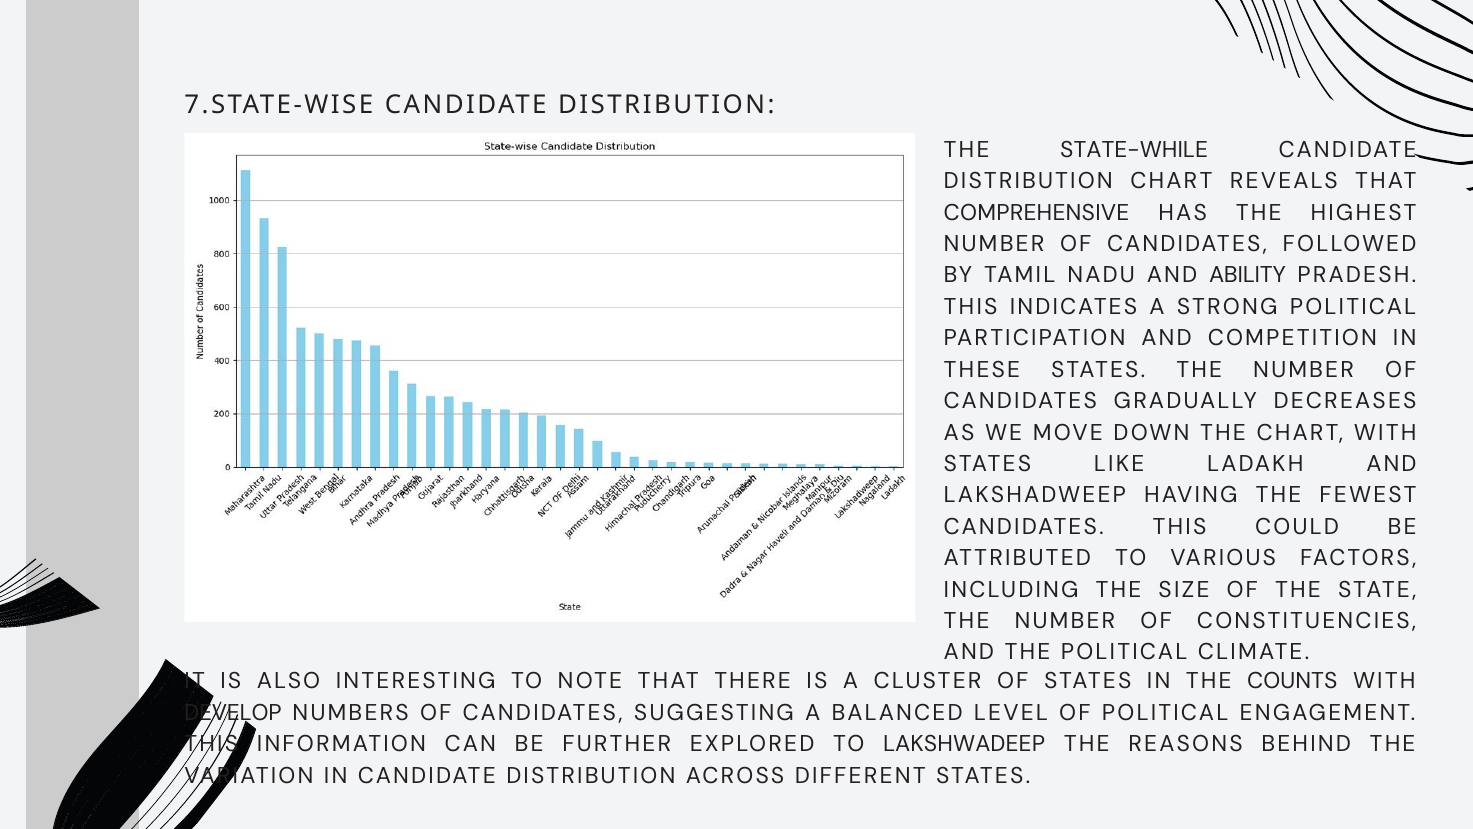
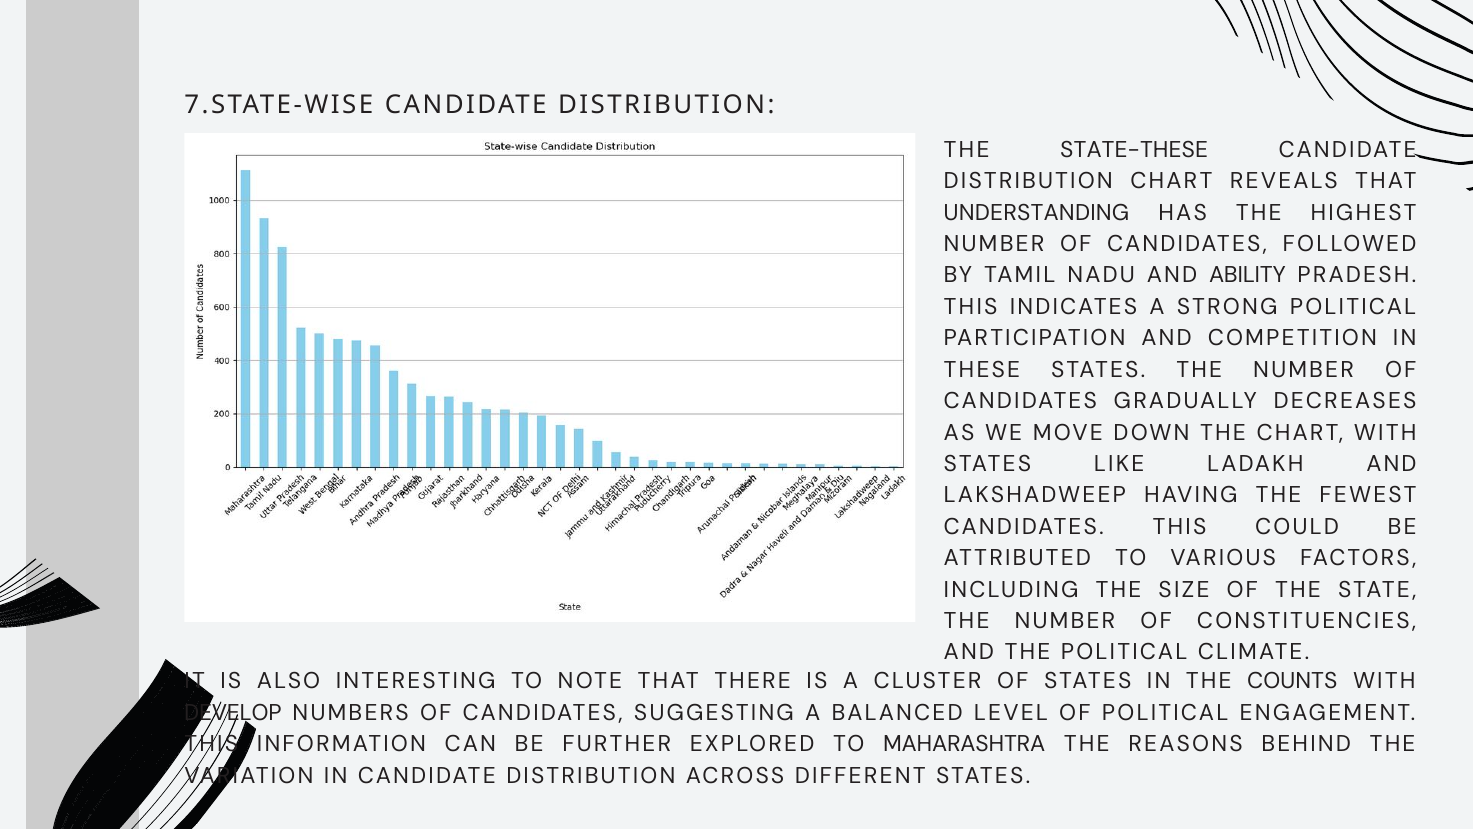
STATE-WHILE: STATE-WHILE -> STATE-THESE (1134, 150)
COMPREHENSIVE: COMPREHENSIVE -> UNDERSTANDING (1037, 212)
LAKSHWADEEP: LAKSHWADEEP -> MAHARASHTRA (964, 744)
